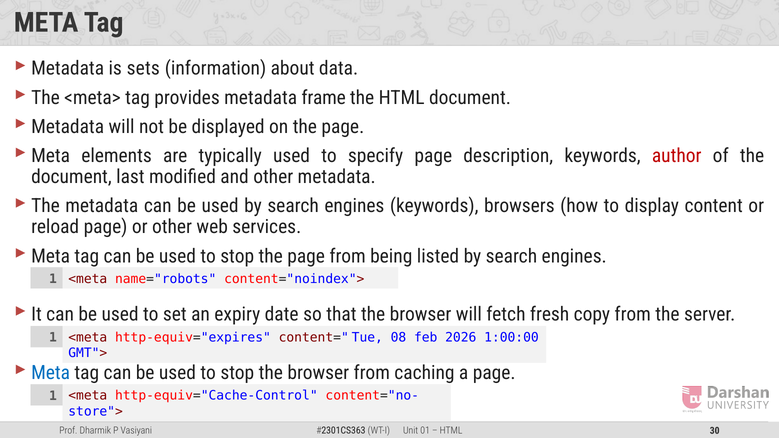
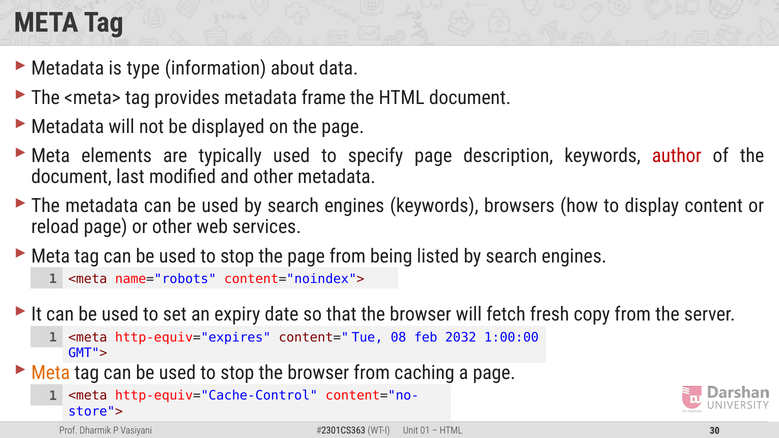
sets: sets -> type (143, 68)
2026: 2026 -> 2032 (461, 338)
Meta colour: blue -> orange (51, 373)
